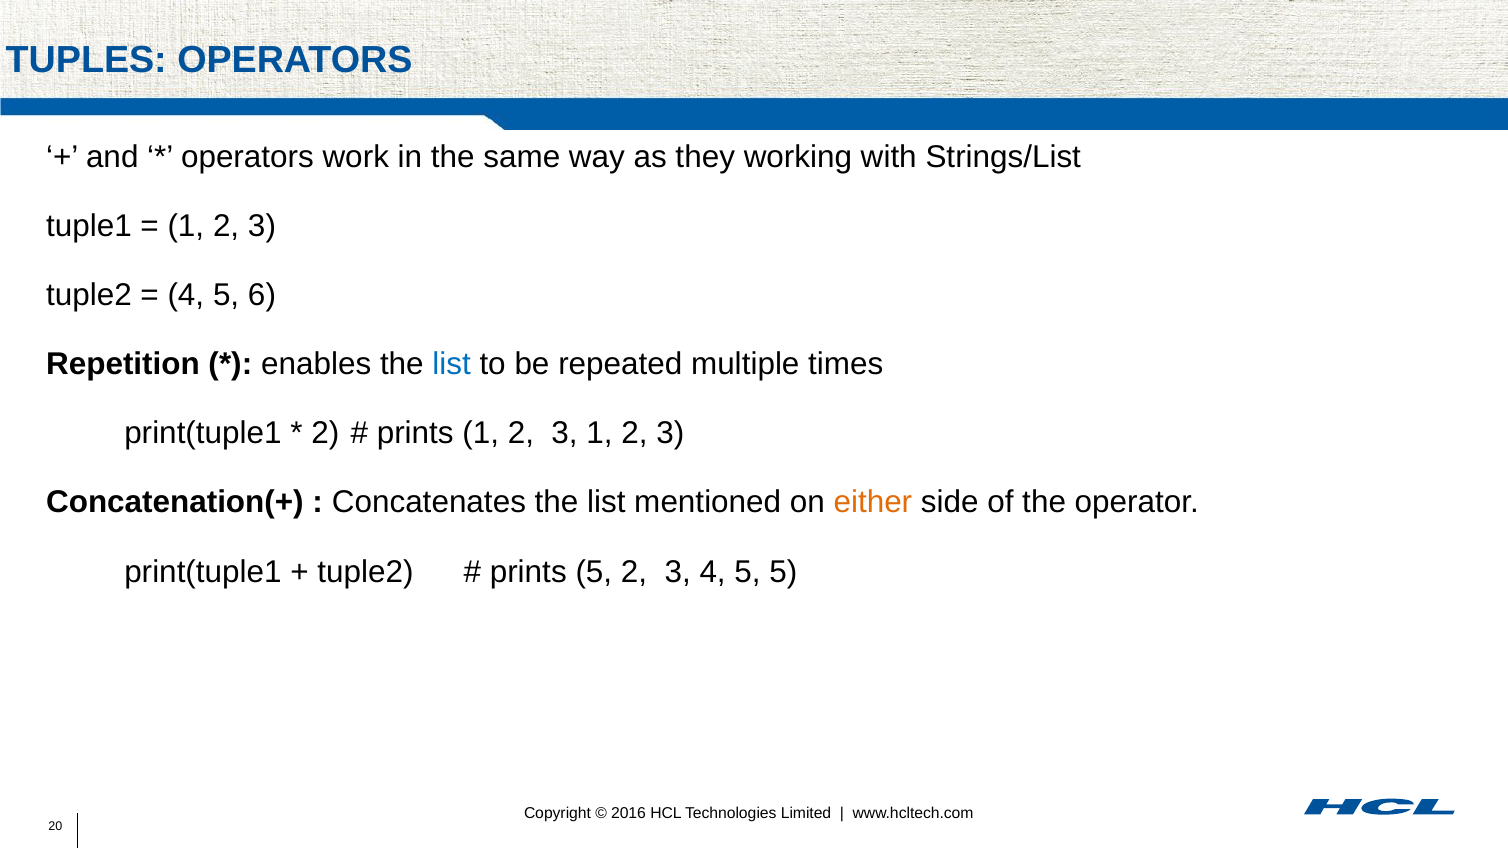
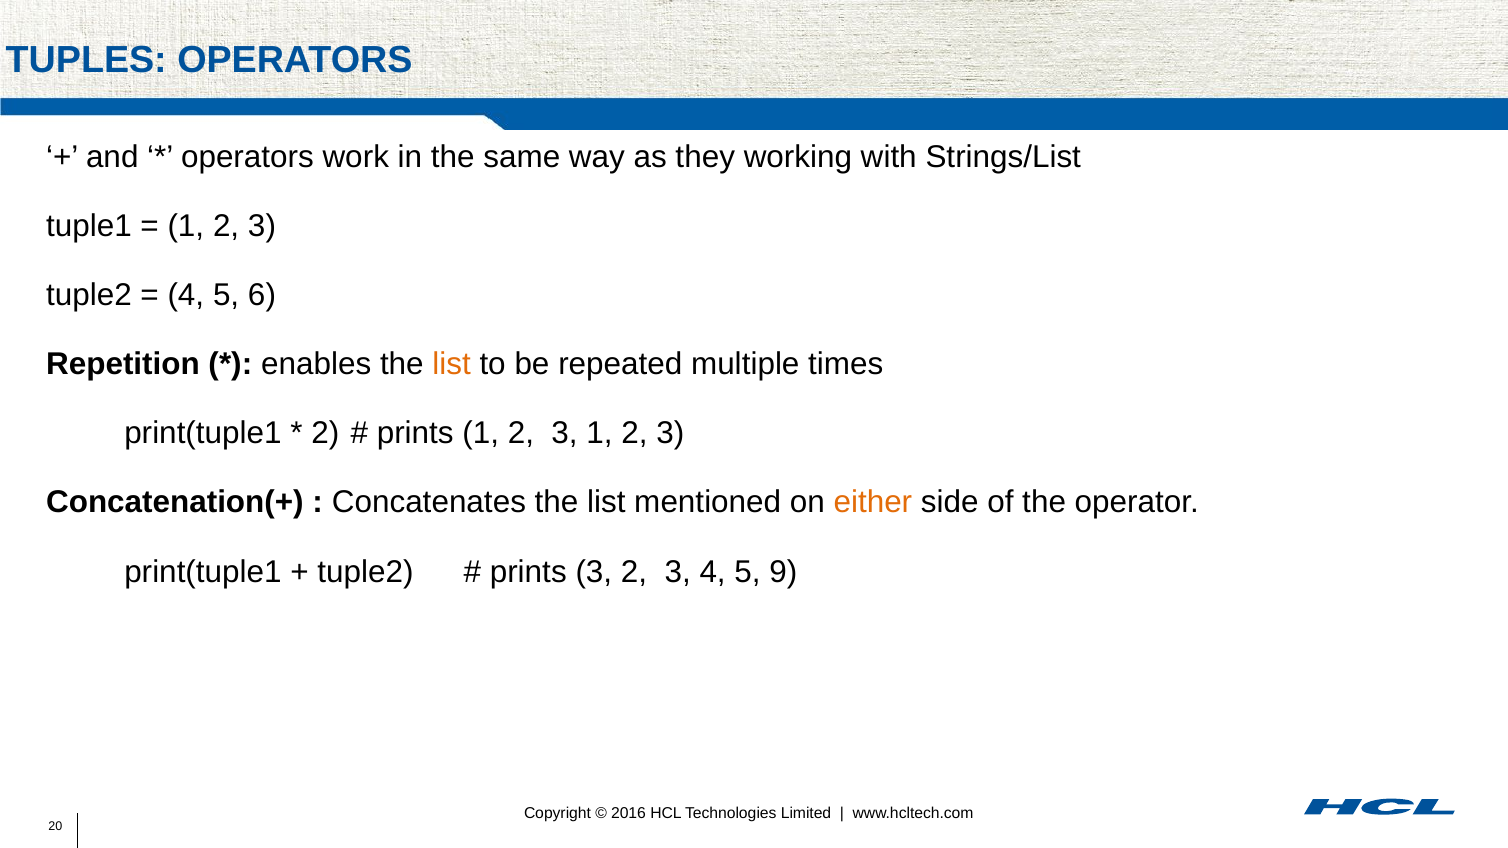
list colour: blue -> orange (452, 364)
prints 5: 5 -> 3 (594, 572)
5 5: 5 -> 9 (783, 572)
